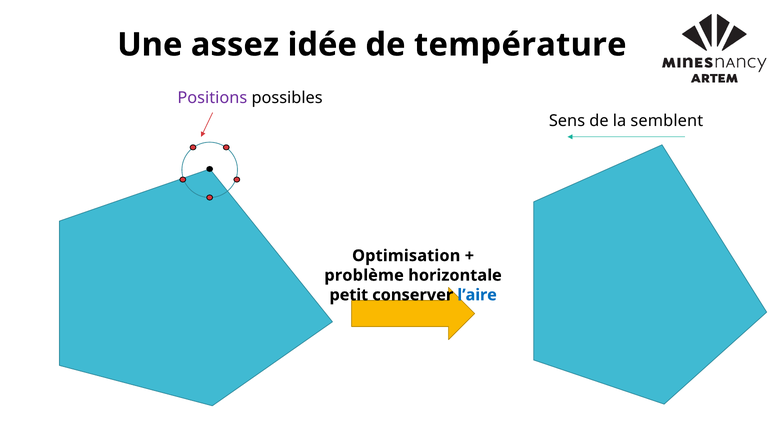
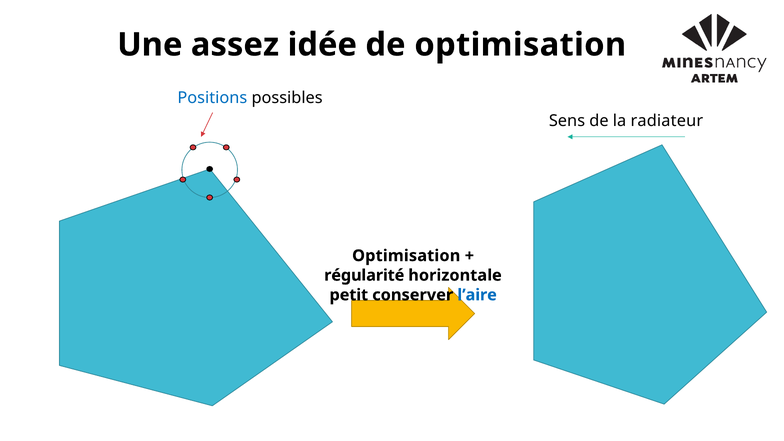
de température: température -> optimisation (520, 45)
Positions colour: purple -> blue (212, 98)
semblent: semblent -> radiateur (667, 121)
problème: problème -> régularité (364, 275)
